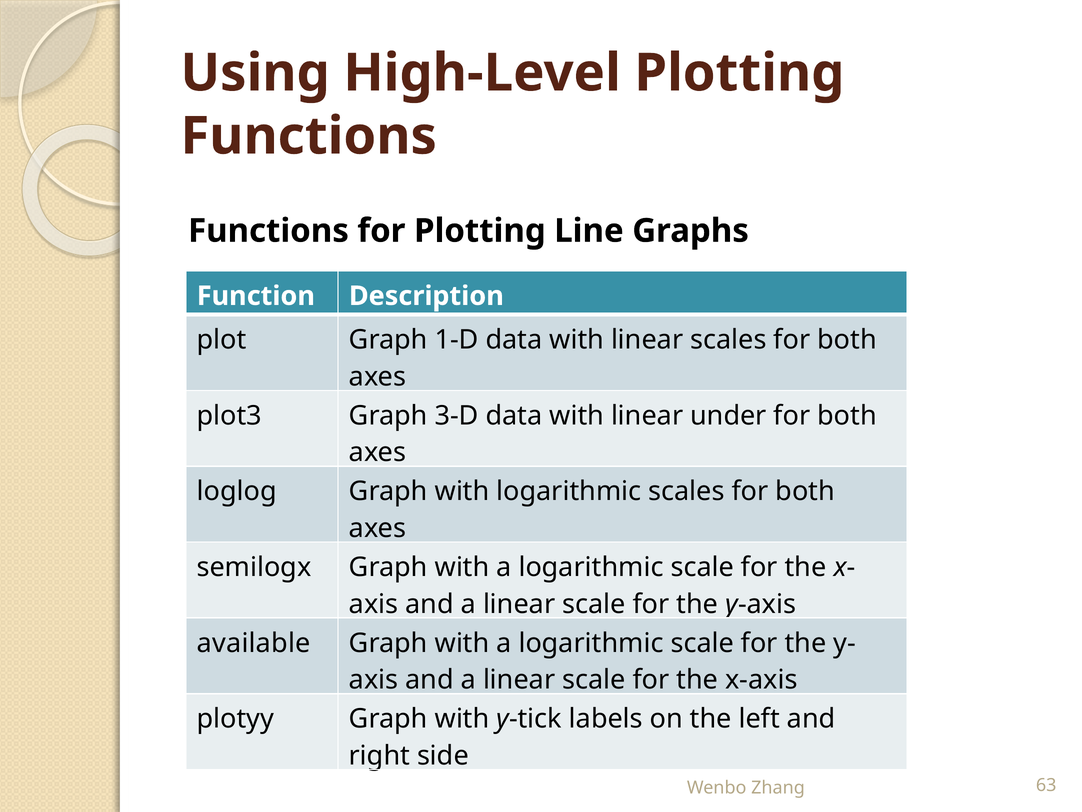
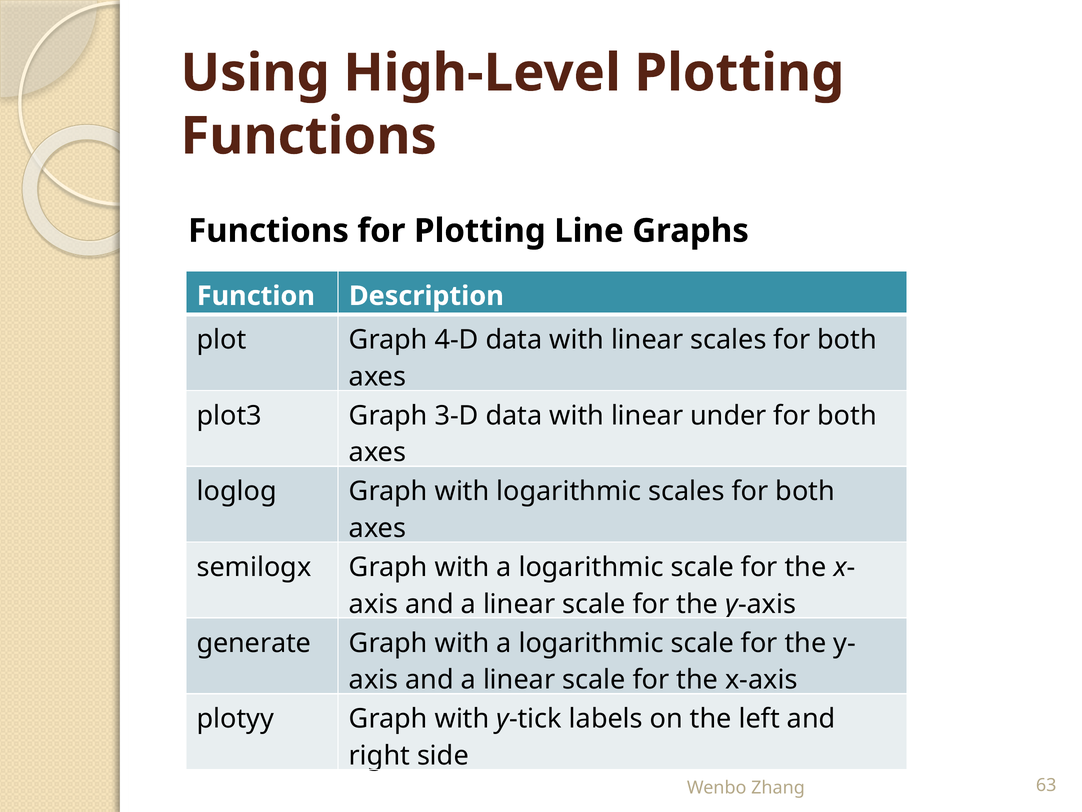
1-D: 1-D -> 4-D (457, 340)
available: available -> generate (254, 643)
